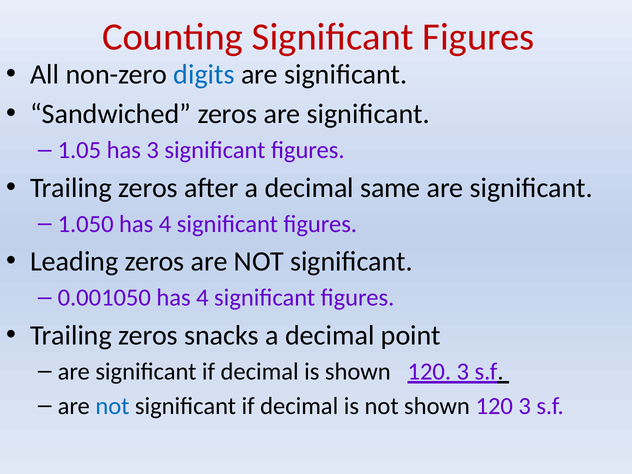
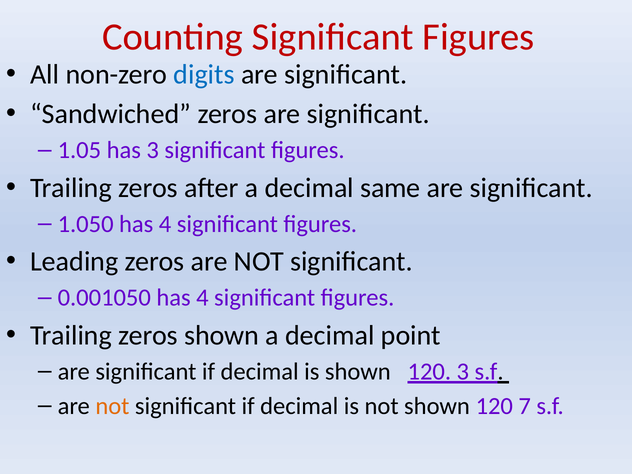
zeros snacks: snacks -> shown (222, 335)
not colour: blue -> orange (112, 406)
not shown 120 3: 3 -> 7 (525, 406)
